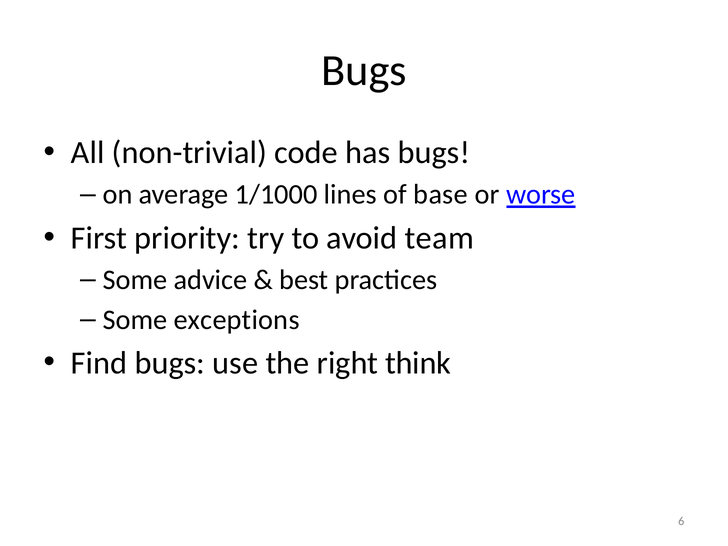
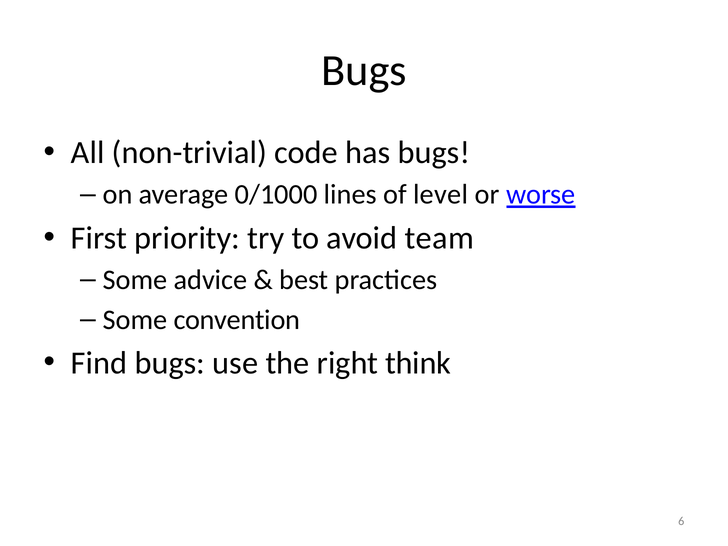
1/1000: 1/1000 -> 0/1000 (276, 195)
base: base -> level (441, 195)
exceptions: exceptions -> convention (237, 320)
